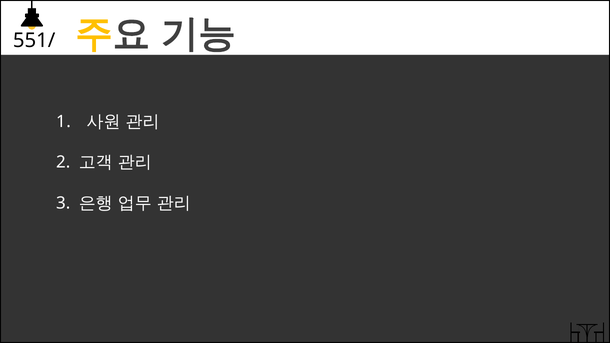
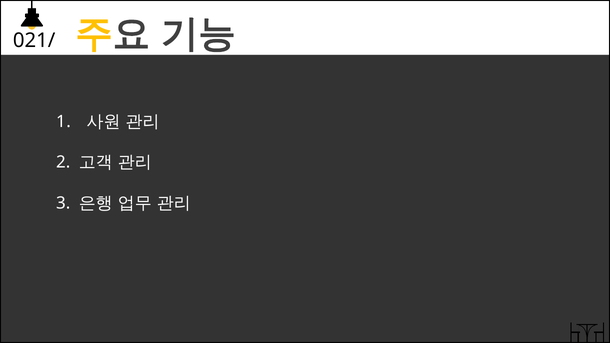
551/: 551/ -> 021/ (34, 41)
